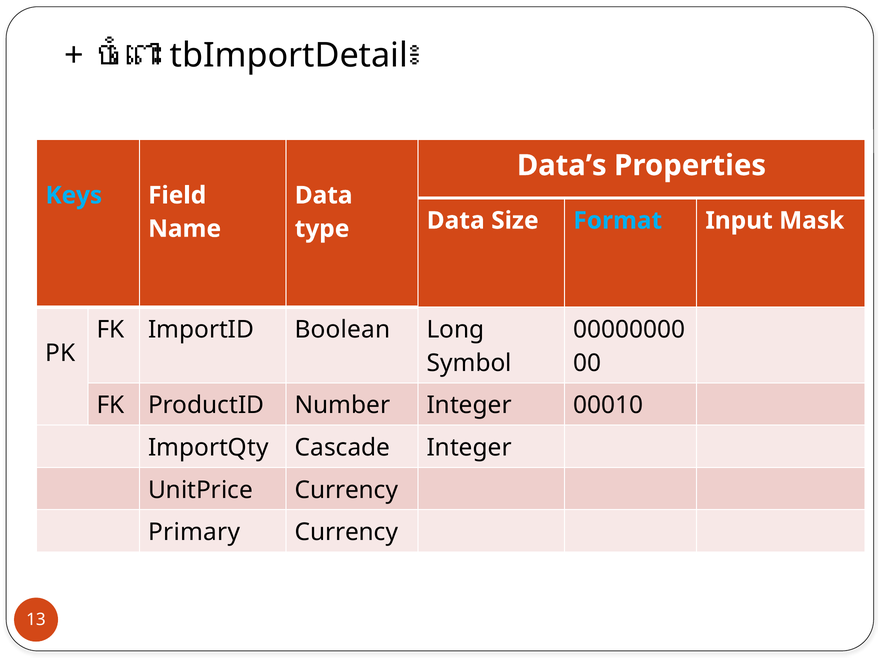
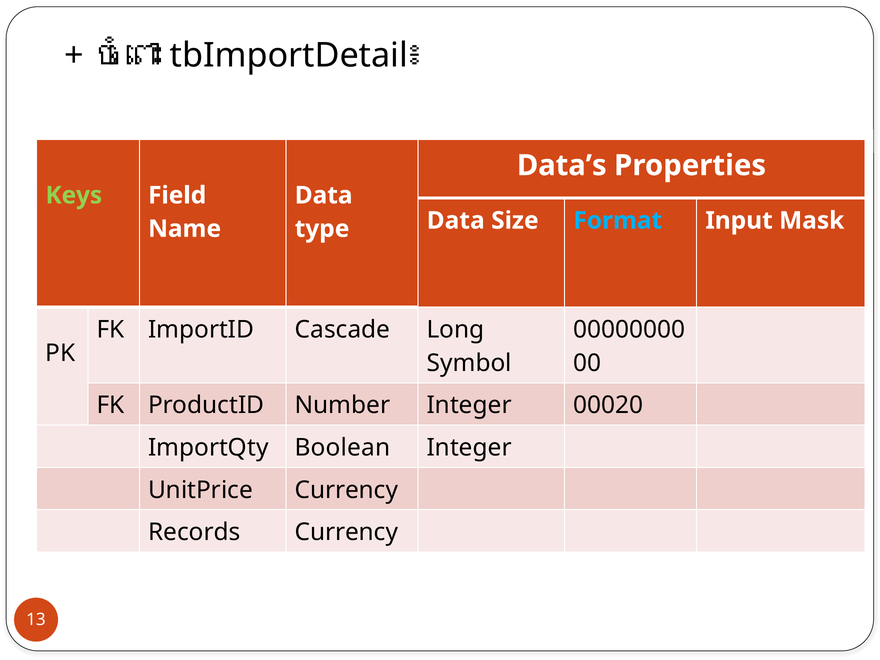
Keys colour: light blue -> light green (74, 195)
Boolean: Boolean -> Cascade (342, 330)
00010: 00010 -> 00020 (608, 405)
Cascade: Cascade -> Boolean (342, 448)
Primary: Primary -> Records (194, 532)
